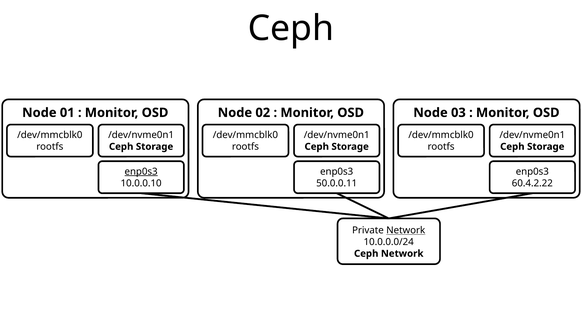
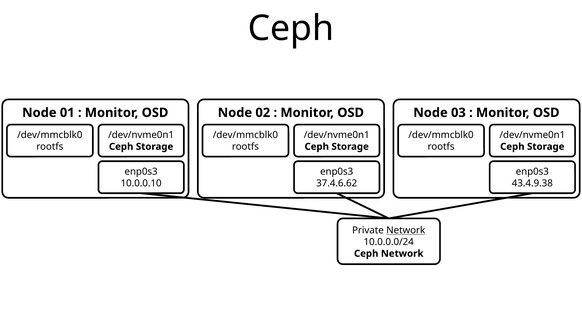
enp0s3 underline: present -> none (141, 172)
50.0.0.11: 50.0.0.11 -> 37.4.6.62 (337, 183)
60.4.2.22: 60.4.2.22 -> 43.4.9.38 (532, 183)
